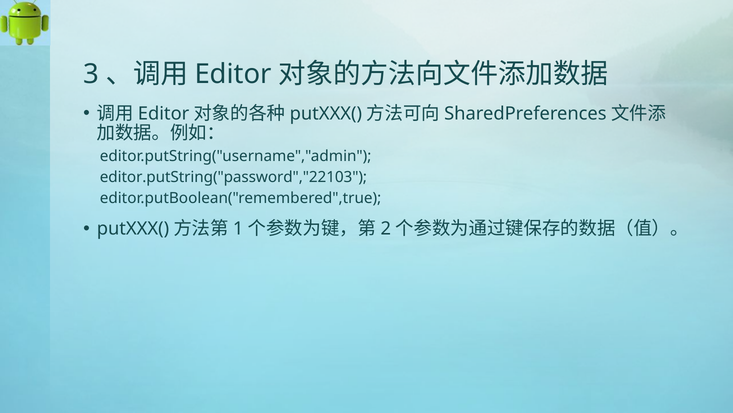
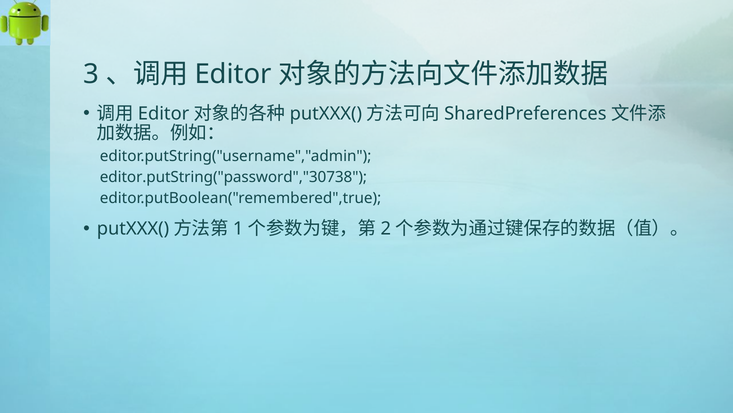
editor.putString("password","22103: editor.putString("password","22103 -> editor.putString("password","30738 (233, 177)
